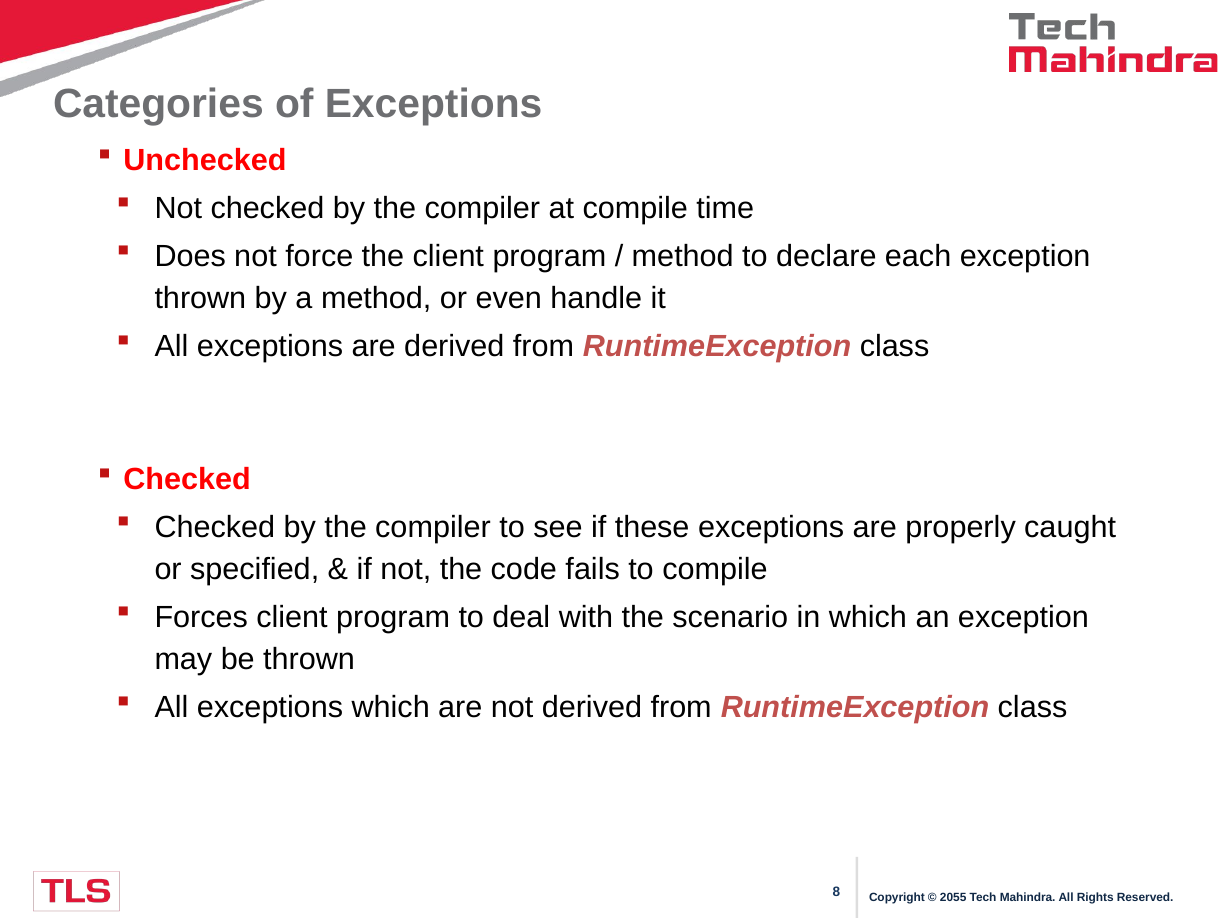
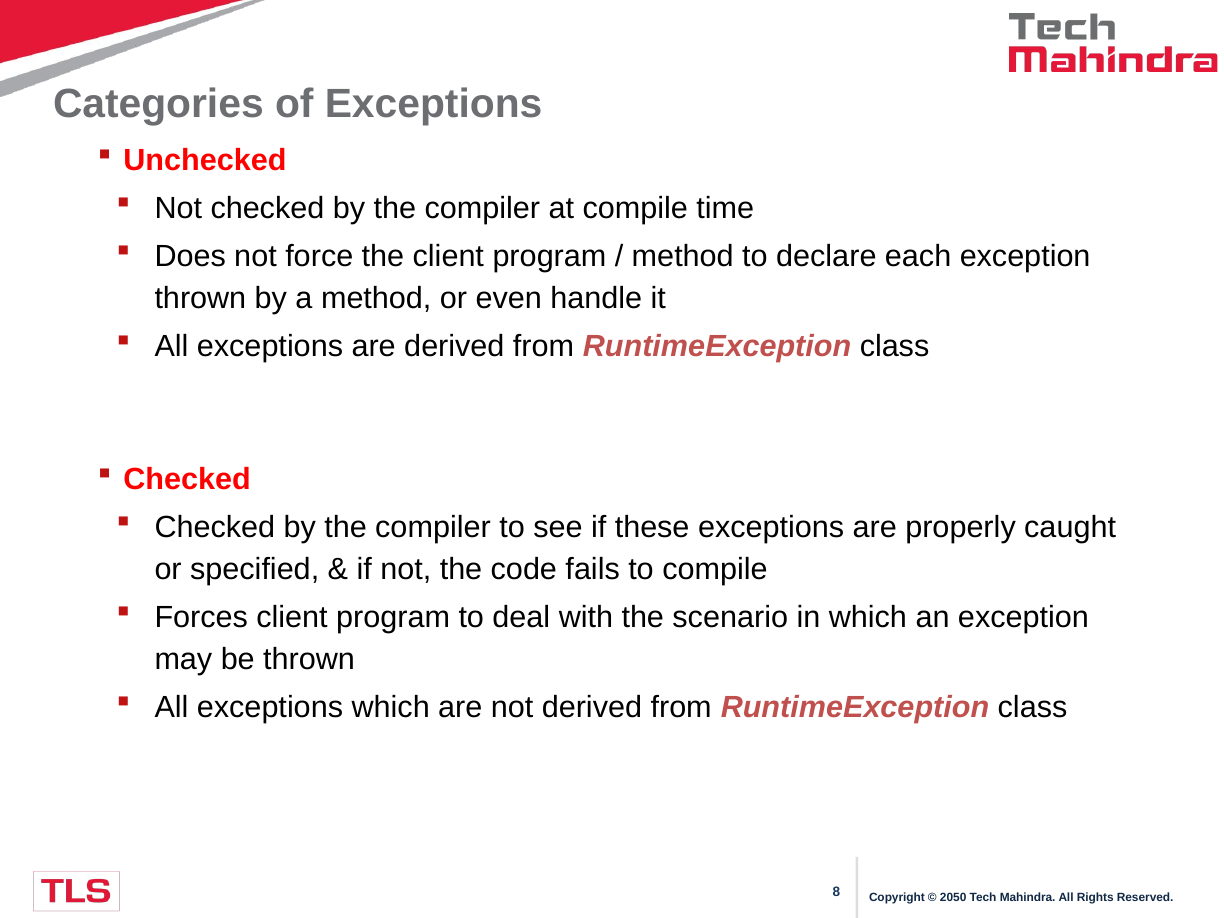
2055: 2055 -> 2050 (953, 897)
